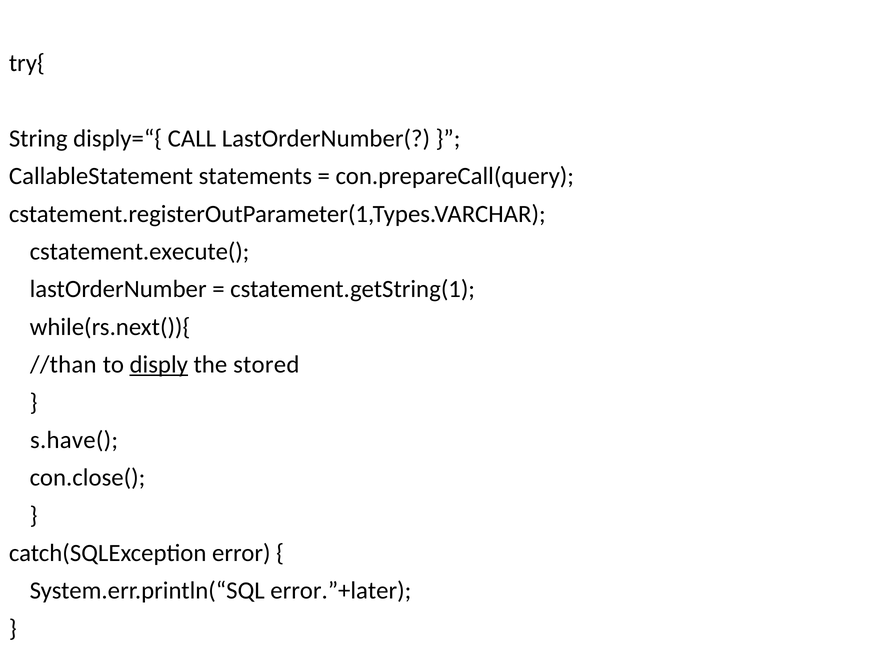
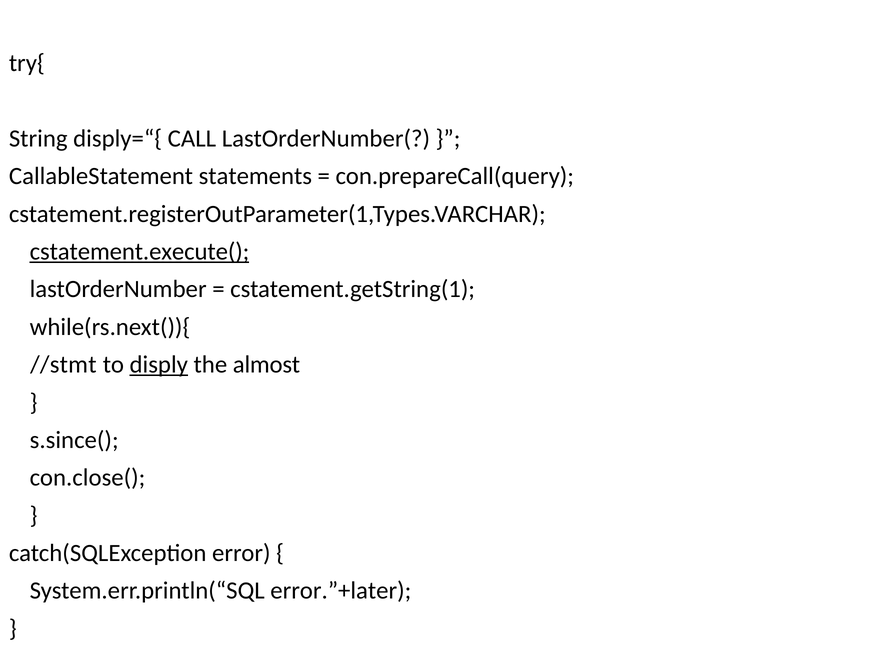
cstatement.execute( underline: none -> present (140, 252)
//than: //than -> //stmt (63, 365)
stored: stored -> almost (267, 365)
s.have(: s.have( -> s.since( (74, 440)
